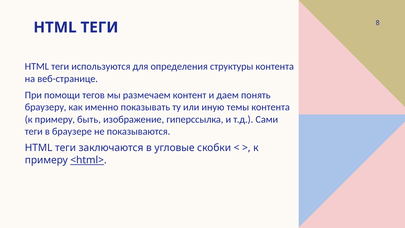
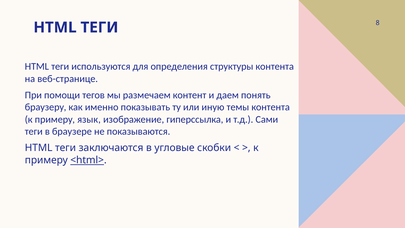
быть: быть -> язык (89, 119)
